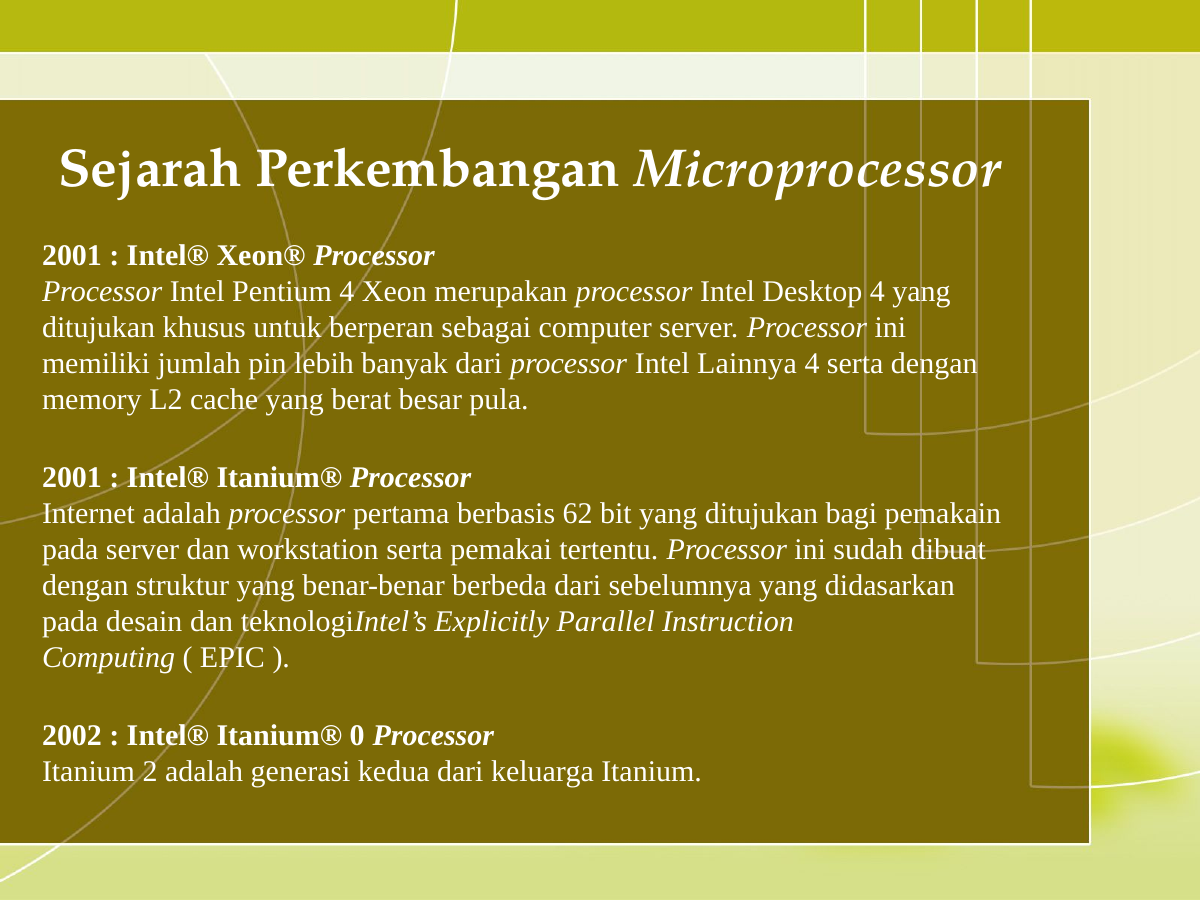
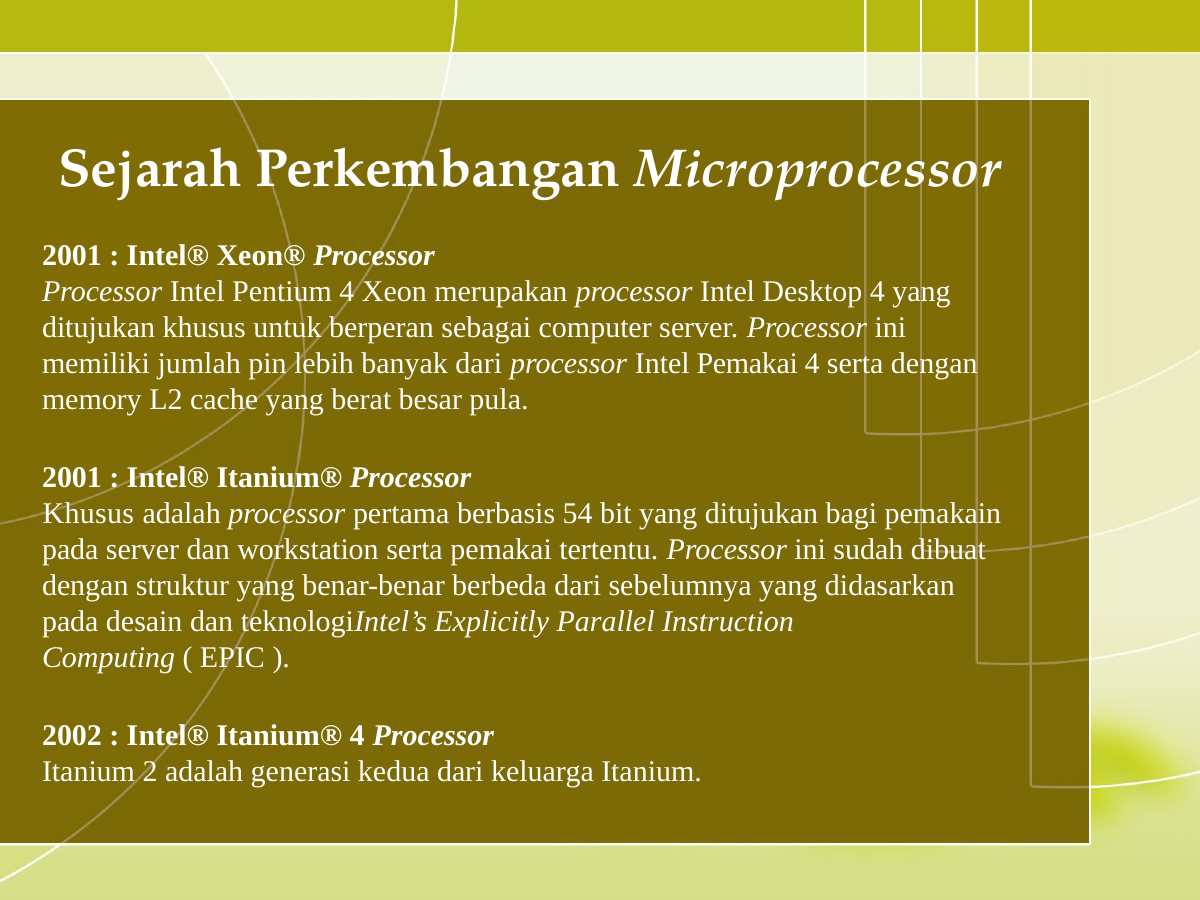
Intel Lainnya: Lainnya -> Pemakai (747, 364)
Internet: Internet -> Khusus (88, 514)
62: 62 -> 54 (578, 514)
Itanium® 0: 0 -> 4 (357, 736)
